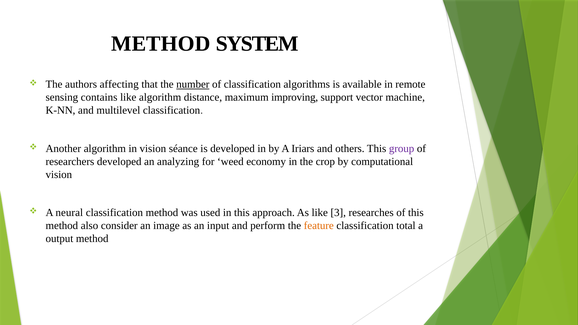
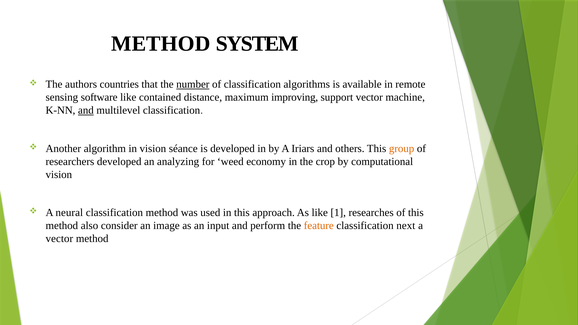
affecting: affecting -> countries (119, 84)
contains: contains -> software (99, 97)
like algorithm: algorithm -> contained (160, 97)
and underline: none -> present (86, 110)
group colour: purple -> orange (402, 149)
3: 3 -> 1 (338, 213)
total: total -> next (406, 226)
output: output -> vector (59, 239)
